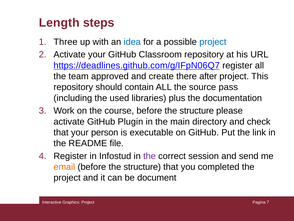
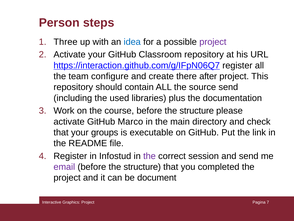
Length: Length -> Person (59, 23)
project colour: blue -> purple (213, 42)
https://deadlines.github.com/g/IFpN06Q7: https://deadlines.github.com/g/IFpN06Q7 -> https://interaction.github.com/g/IFpN06Q7 (137, 65)
approved: approved -> configure (110, 76)
source pass: pass -> send (228, 87)
Plugin: Plugin -> Marco (130, 121)
person: person -> groups (105, 132)
email colour: orange -> purple (64, 167)
